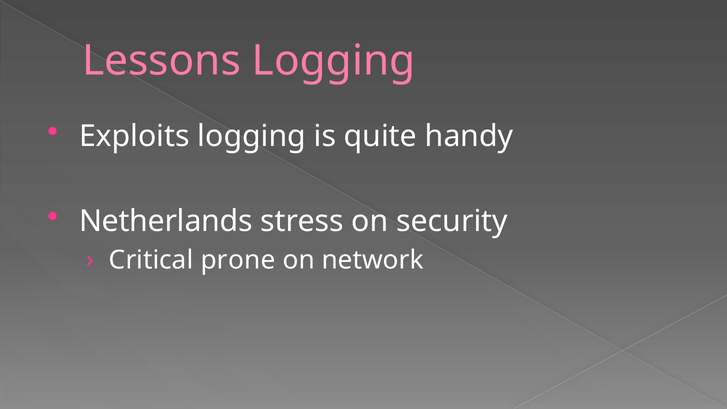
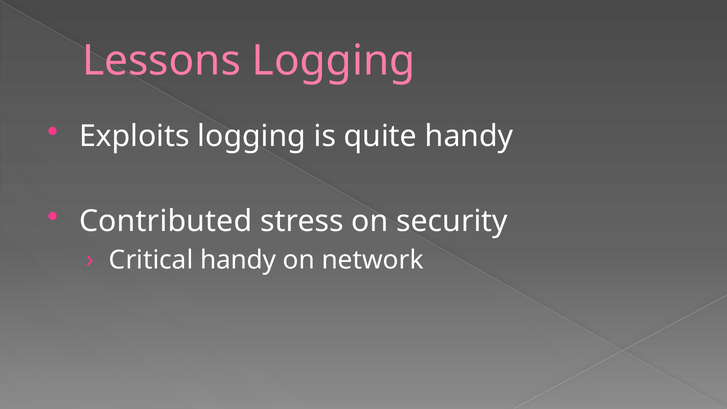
Netherlands: Netherlands -> Contributed (166, 221)
Critical prone: prone -> handy (238, 260)
